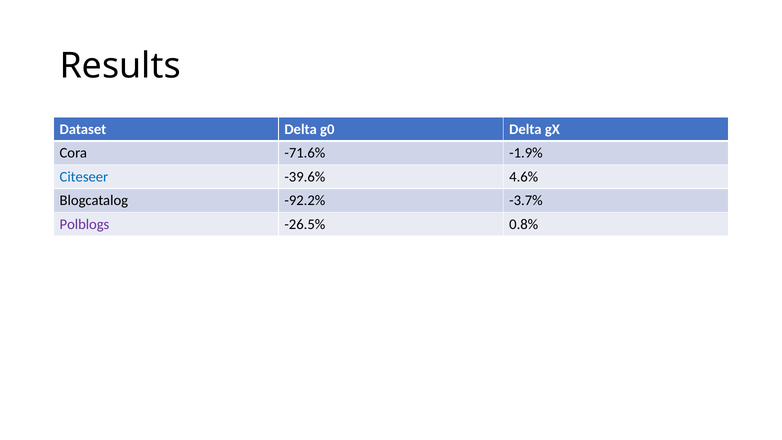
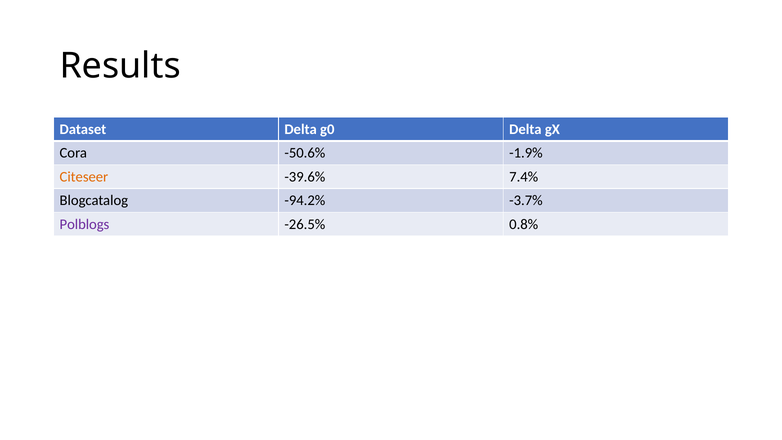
-71.6%: -71.6% -> -50.6% (305, 153)
Citeseer colour: blue -> orange (84, 177)
4.6%: 4.6% -> 7.4% (524, 177)
-92.2%: -92.2% -> -94.2% (305, 201)
